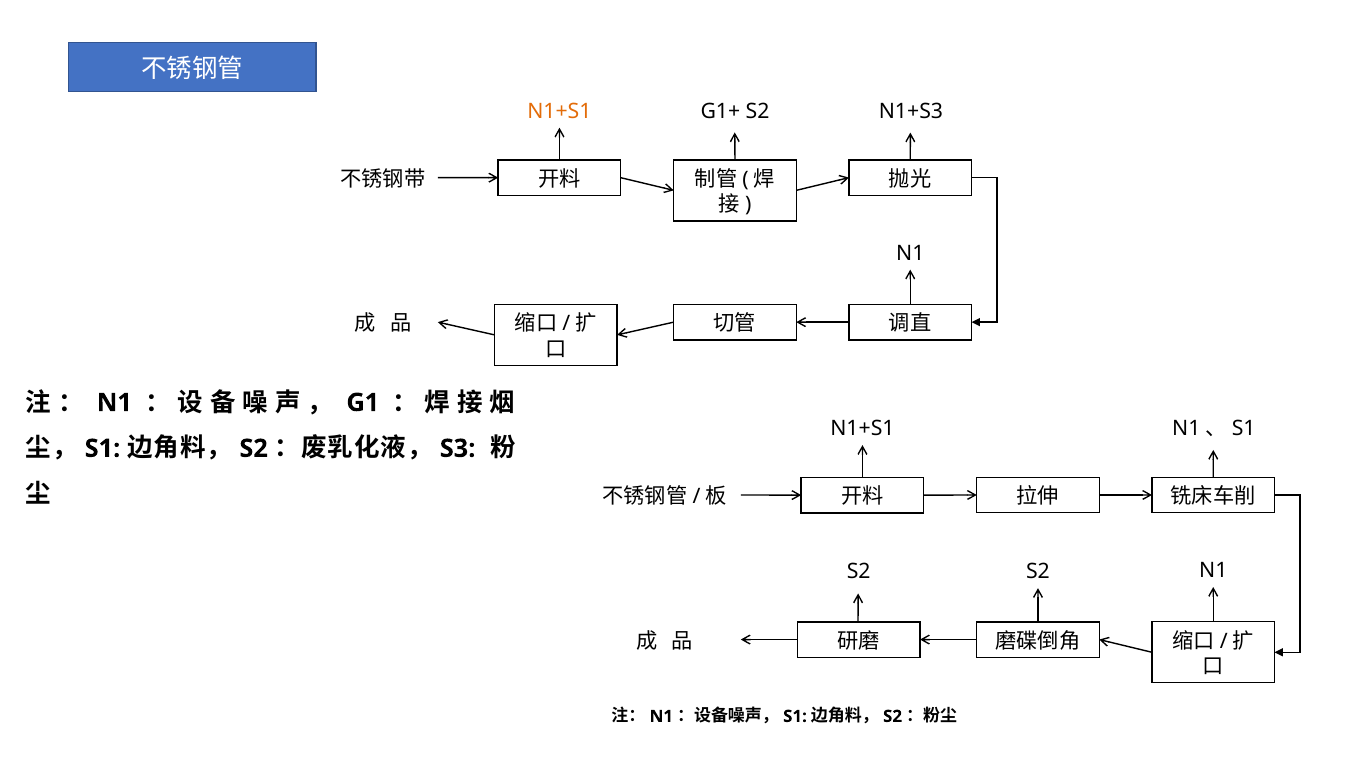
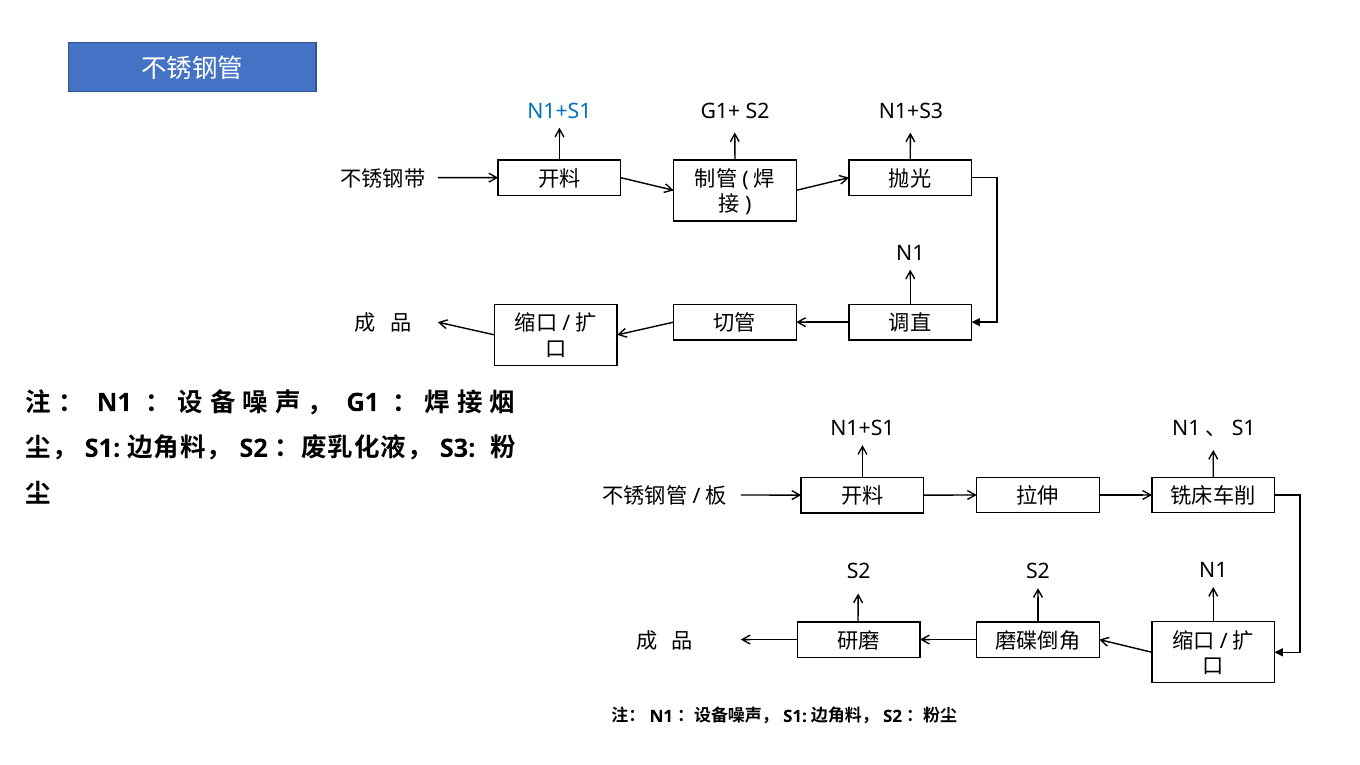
N1+S1 colour: orange -> blue (559, 111)
